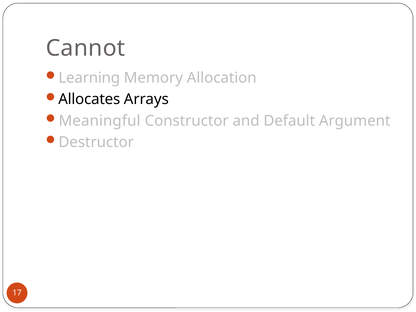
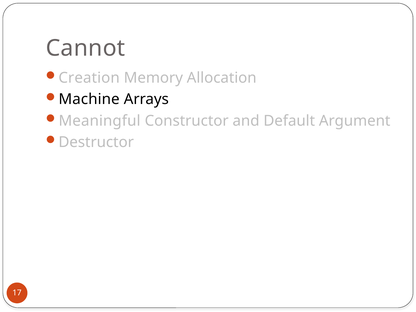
Learning: Learning -> Creation (89, 78)
Allocates: Allocates -> Machine (89, 99)
